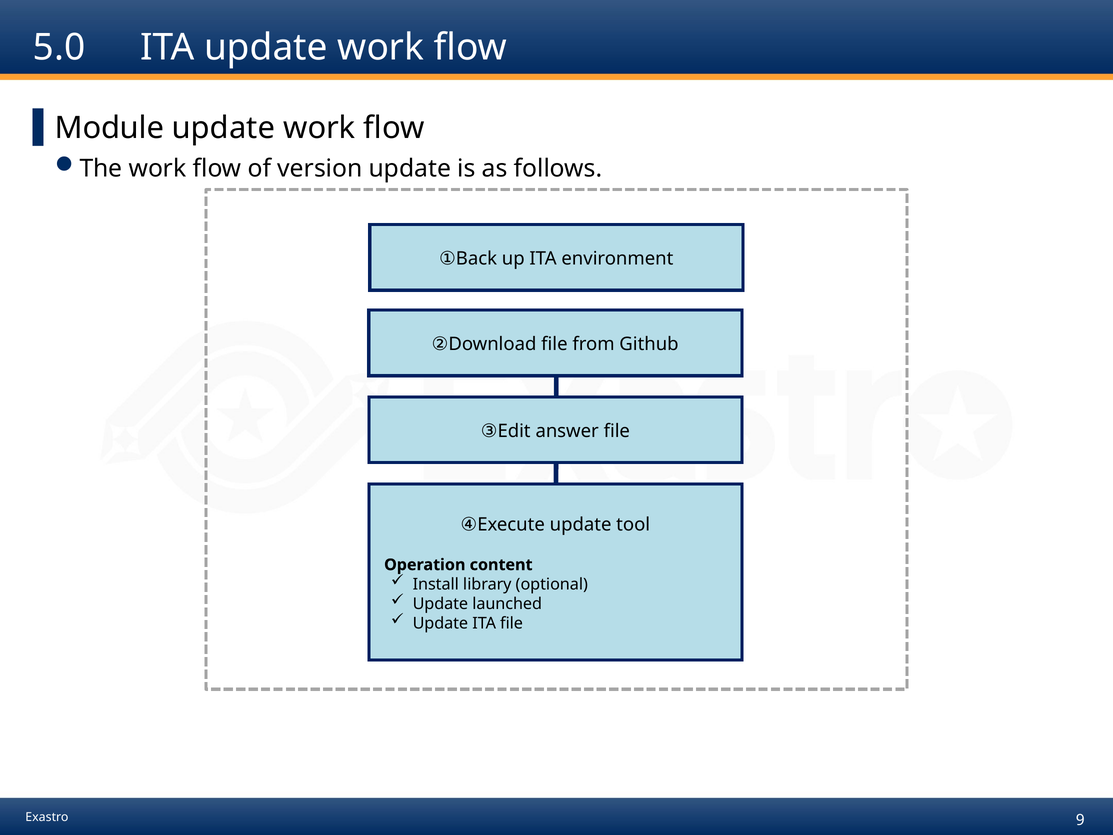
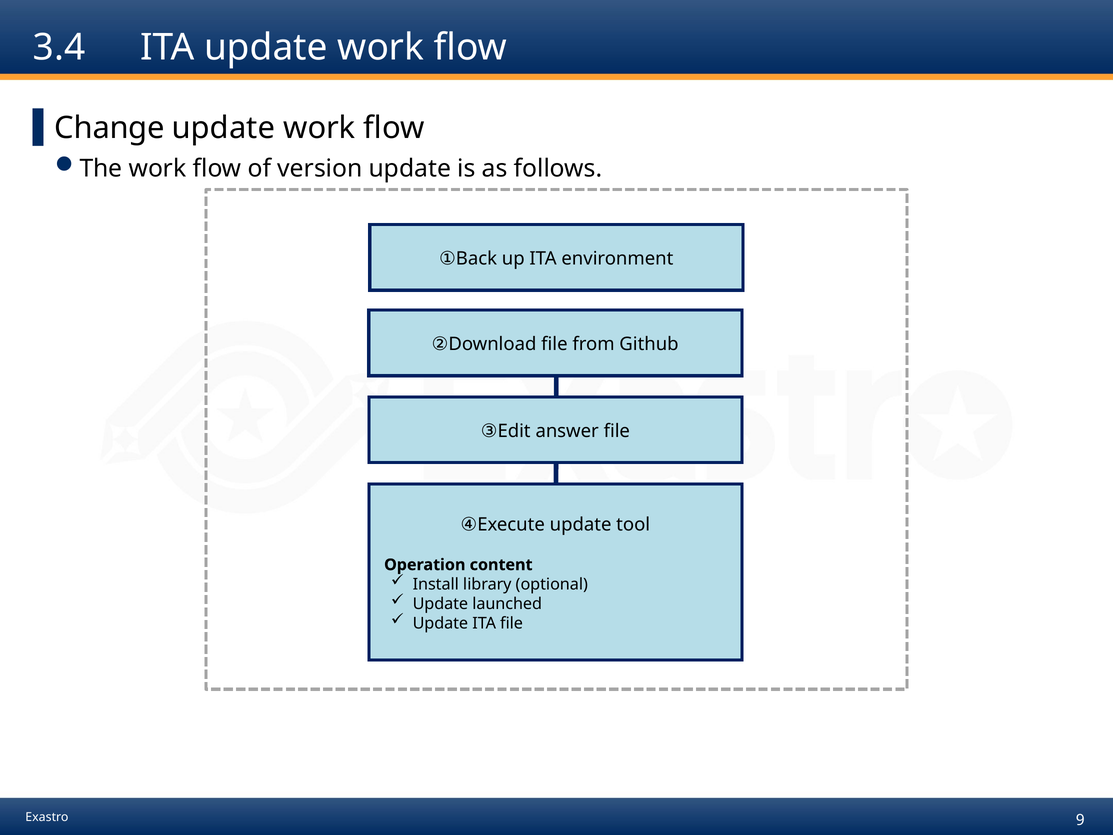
5.0: 5.0 -> 3.4 (59, 47)
Module: Module -> Change (109, 128)
